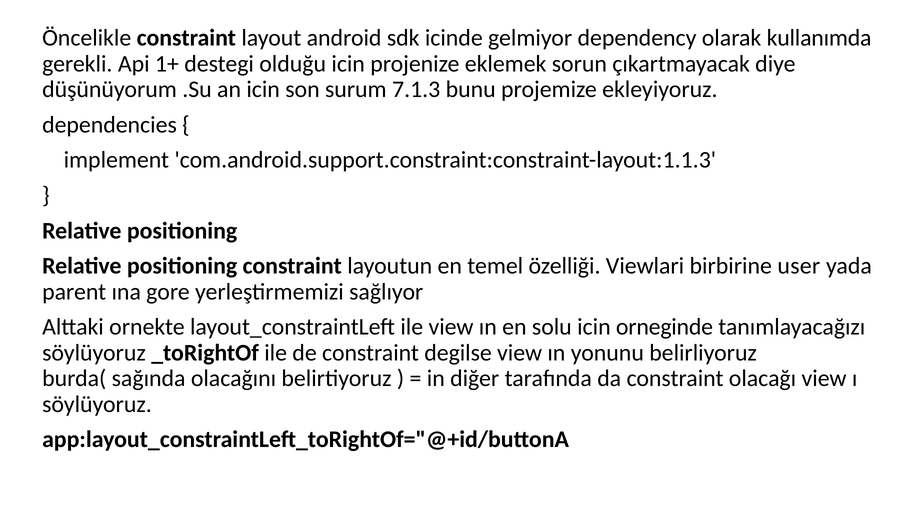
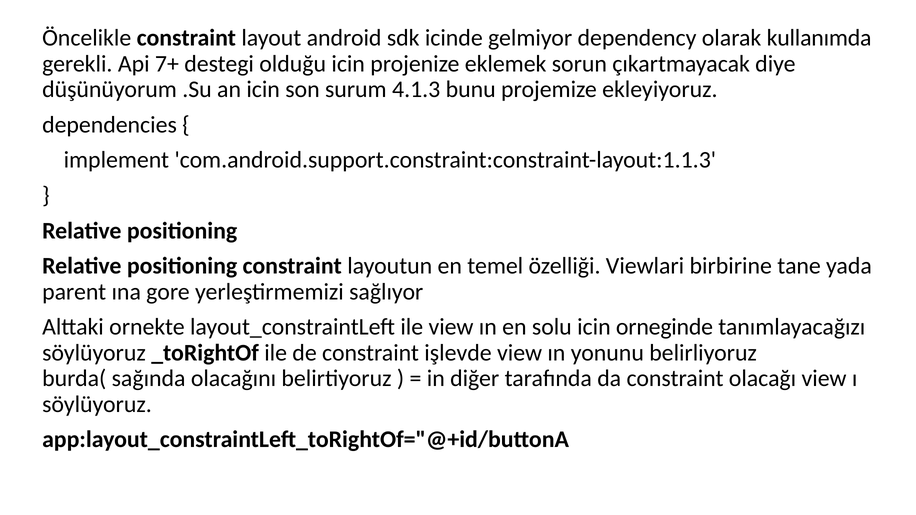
1+: 1+ -> 7+ (167, 64)
7.1.3: 7.1.3 -> 4.1.3 (416, 90)
user: user -> tane (799, 266)
degilse: degilse -> işlevde (458, 353)
